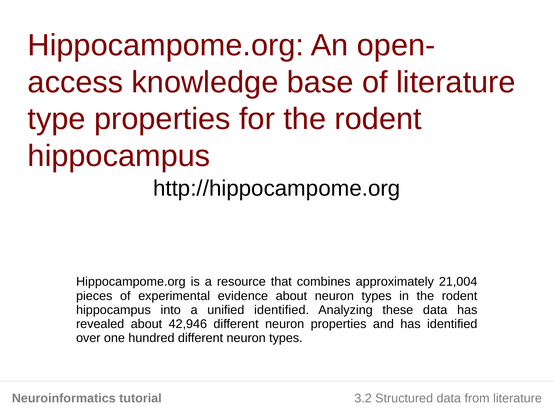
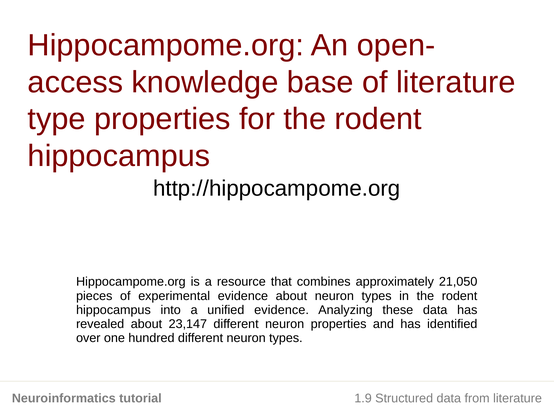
21,004: 21,004 -> 21,050 (458, 281)
unified identified: identified -> evidence (282, 310)
42,946: 42,946 -> 23,147 (188, 324)
3.2: 3.2 -> 1.9 (363, 398)
